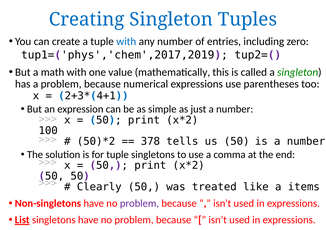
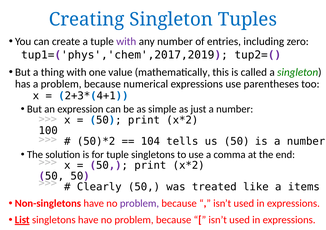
with colour: blue -> purple (126, 41)
math: math -> thing (53, 72)
378: 378 -> 104 (150, 141)
